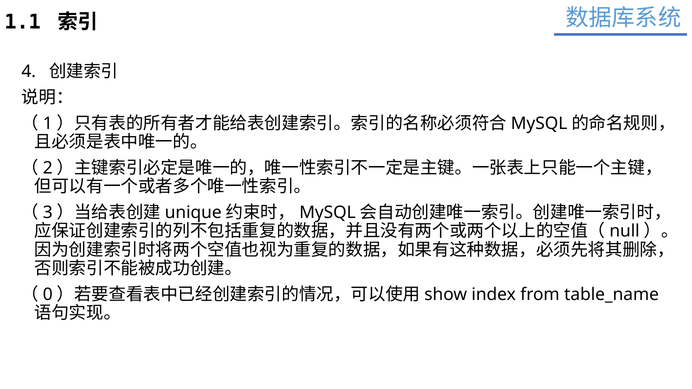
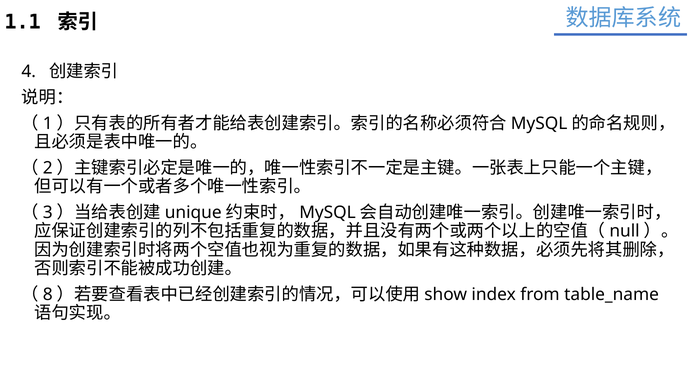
0: 0 -> 8 (48, 295)
